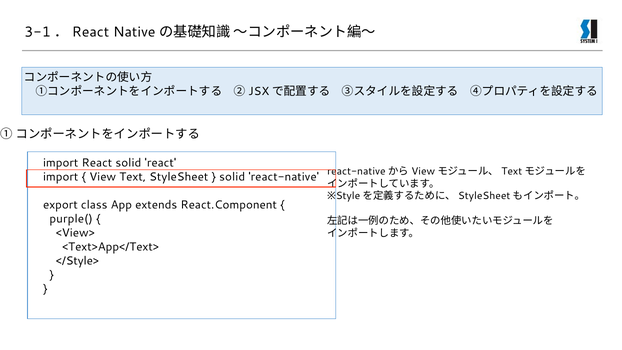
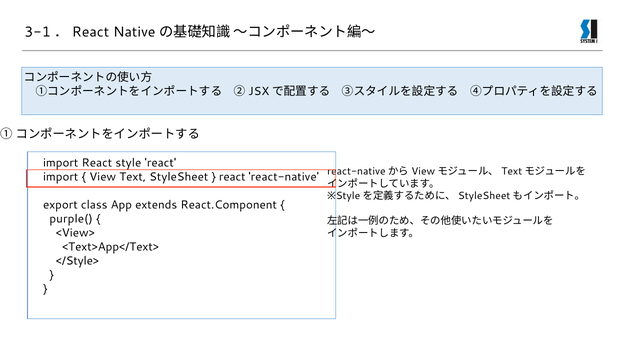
React solid: solid -> style (128, 163)
solid: solid -> react (232, 177)
